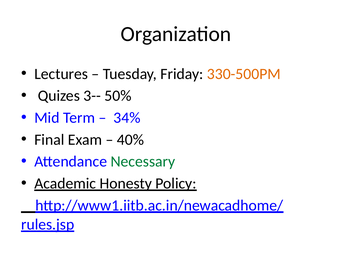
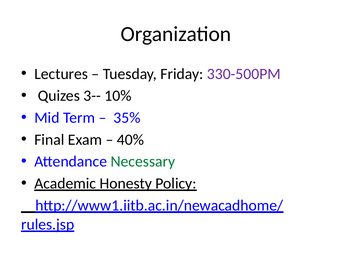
330-500PM colour: orange -> purple (244, 74)
50%: 50% -> 10% (118, 96)
34%: 34% -> 35% (127, 118)
